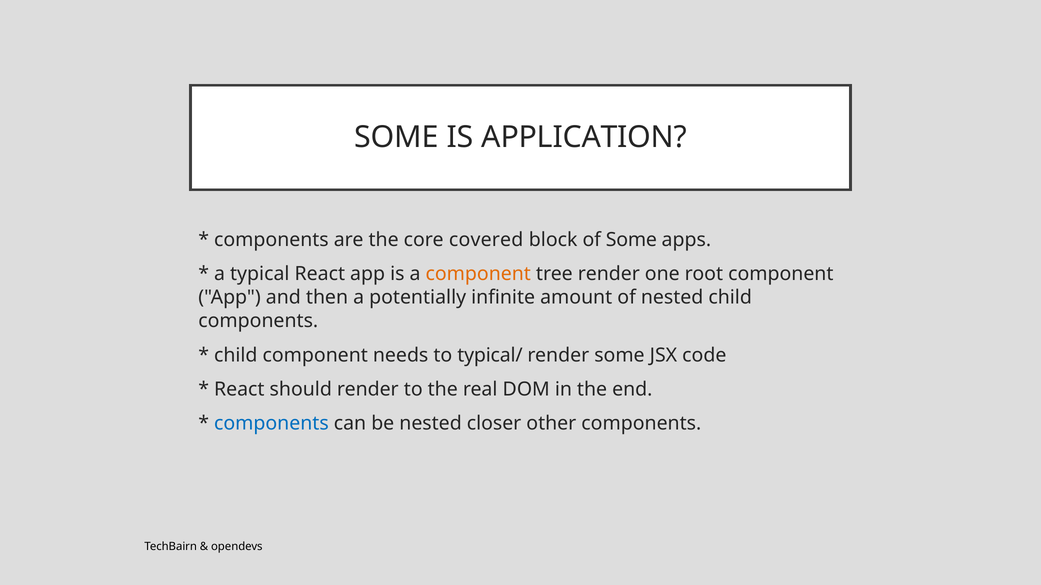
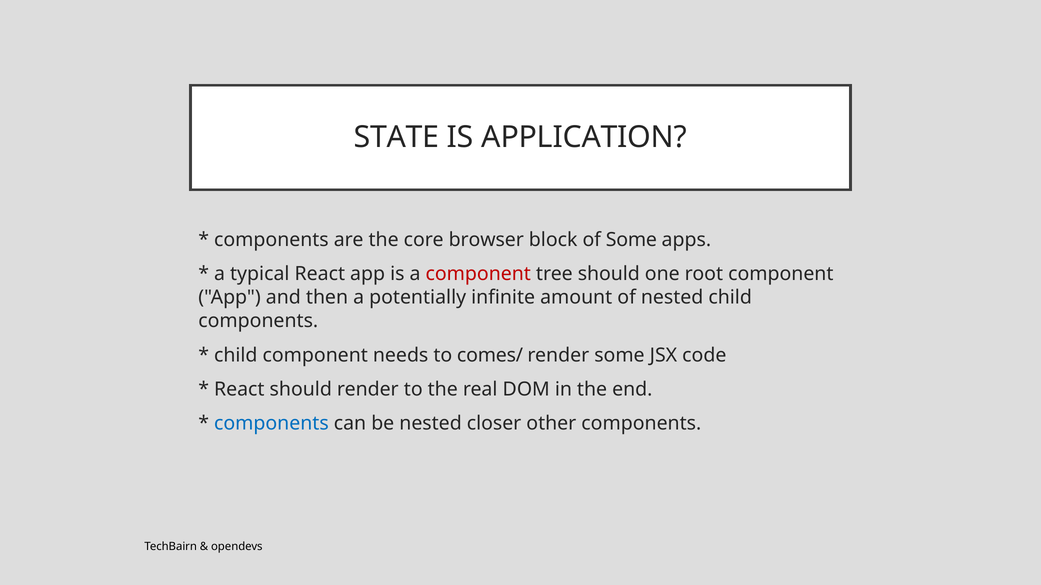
SOME: SOME -> STATE (397, 138)
covered: covered -> browser (486, 240)
component colour: orange -> red (478, 274)
tree render: render -> should (609, 274)
typical/: typical/ -> comes/ (490, 355)
